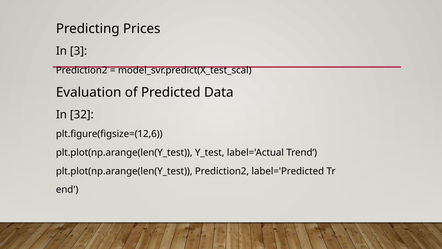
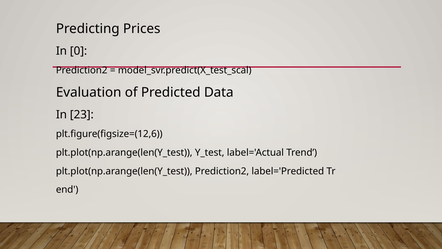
3: 3 -> 0 (79, 51)
32: 32 -> 23 (82, 114)
